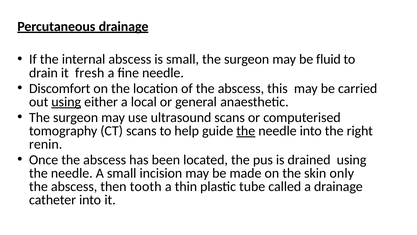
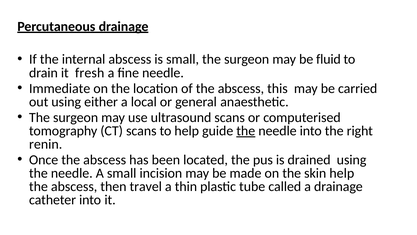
Discomfort: Discomfort -> Immediate (60, 88)
using underline: present -> none (66, 102)
skin only: only -> help (342, 173)
tooth: tooth -> travel (146, 186)
